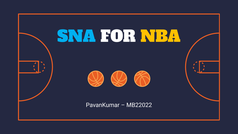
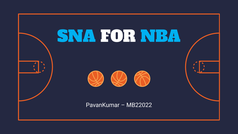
NBA colour: yellow -> light blue (161, 37)
